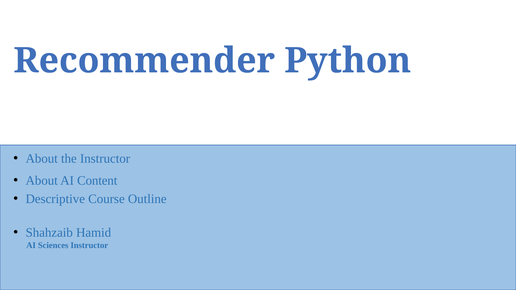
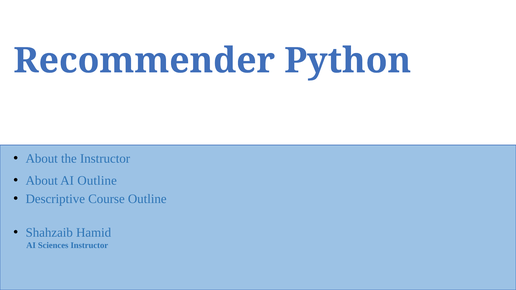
AI Content: Content -> Outline (97, 181)
